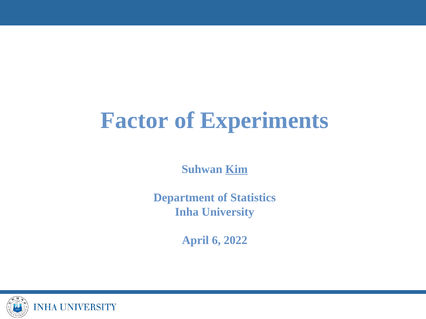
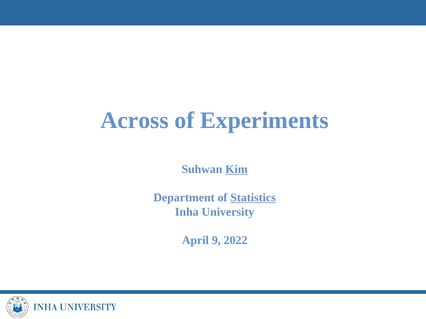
Factor: Factor -> Across (135, 121)
Statistics underline: none -> present (253, 198)
6: 6 -> 9 (216, 241)
